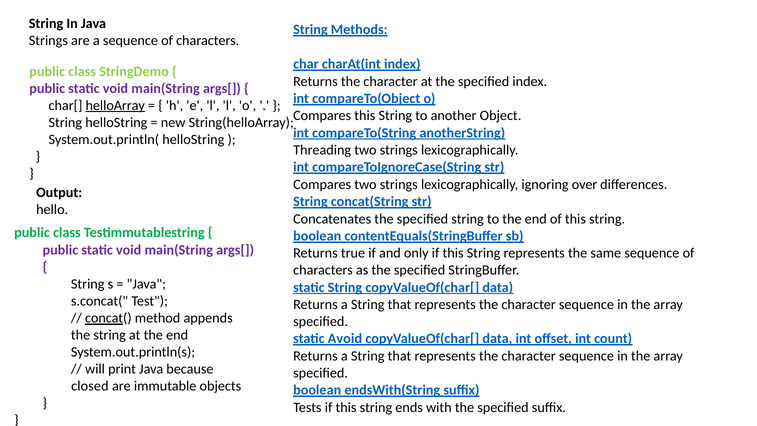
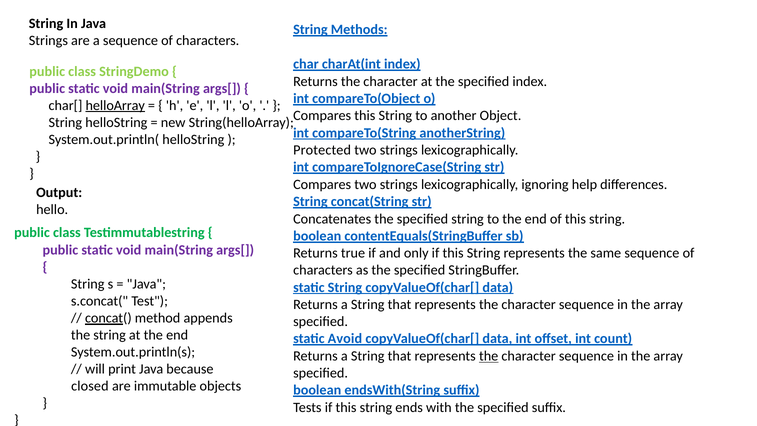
Threading: Threading -> Protected (322, 150)
over: over -> help (584, 184)
the underline: none -> present (489, 356)
